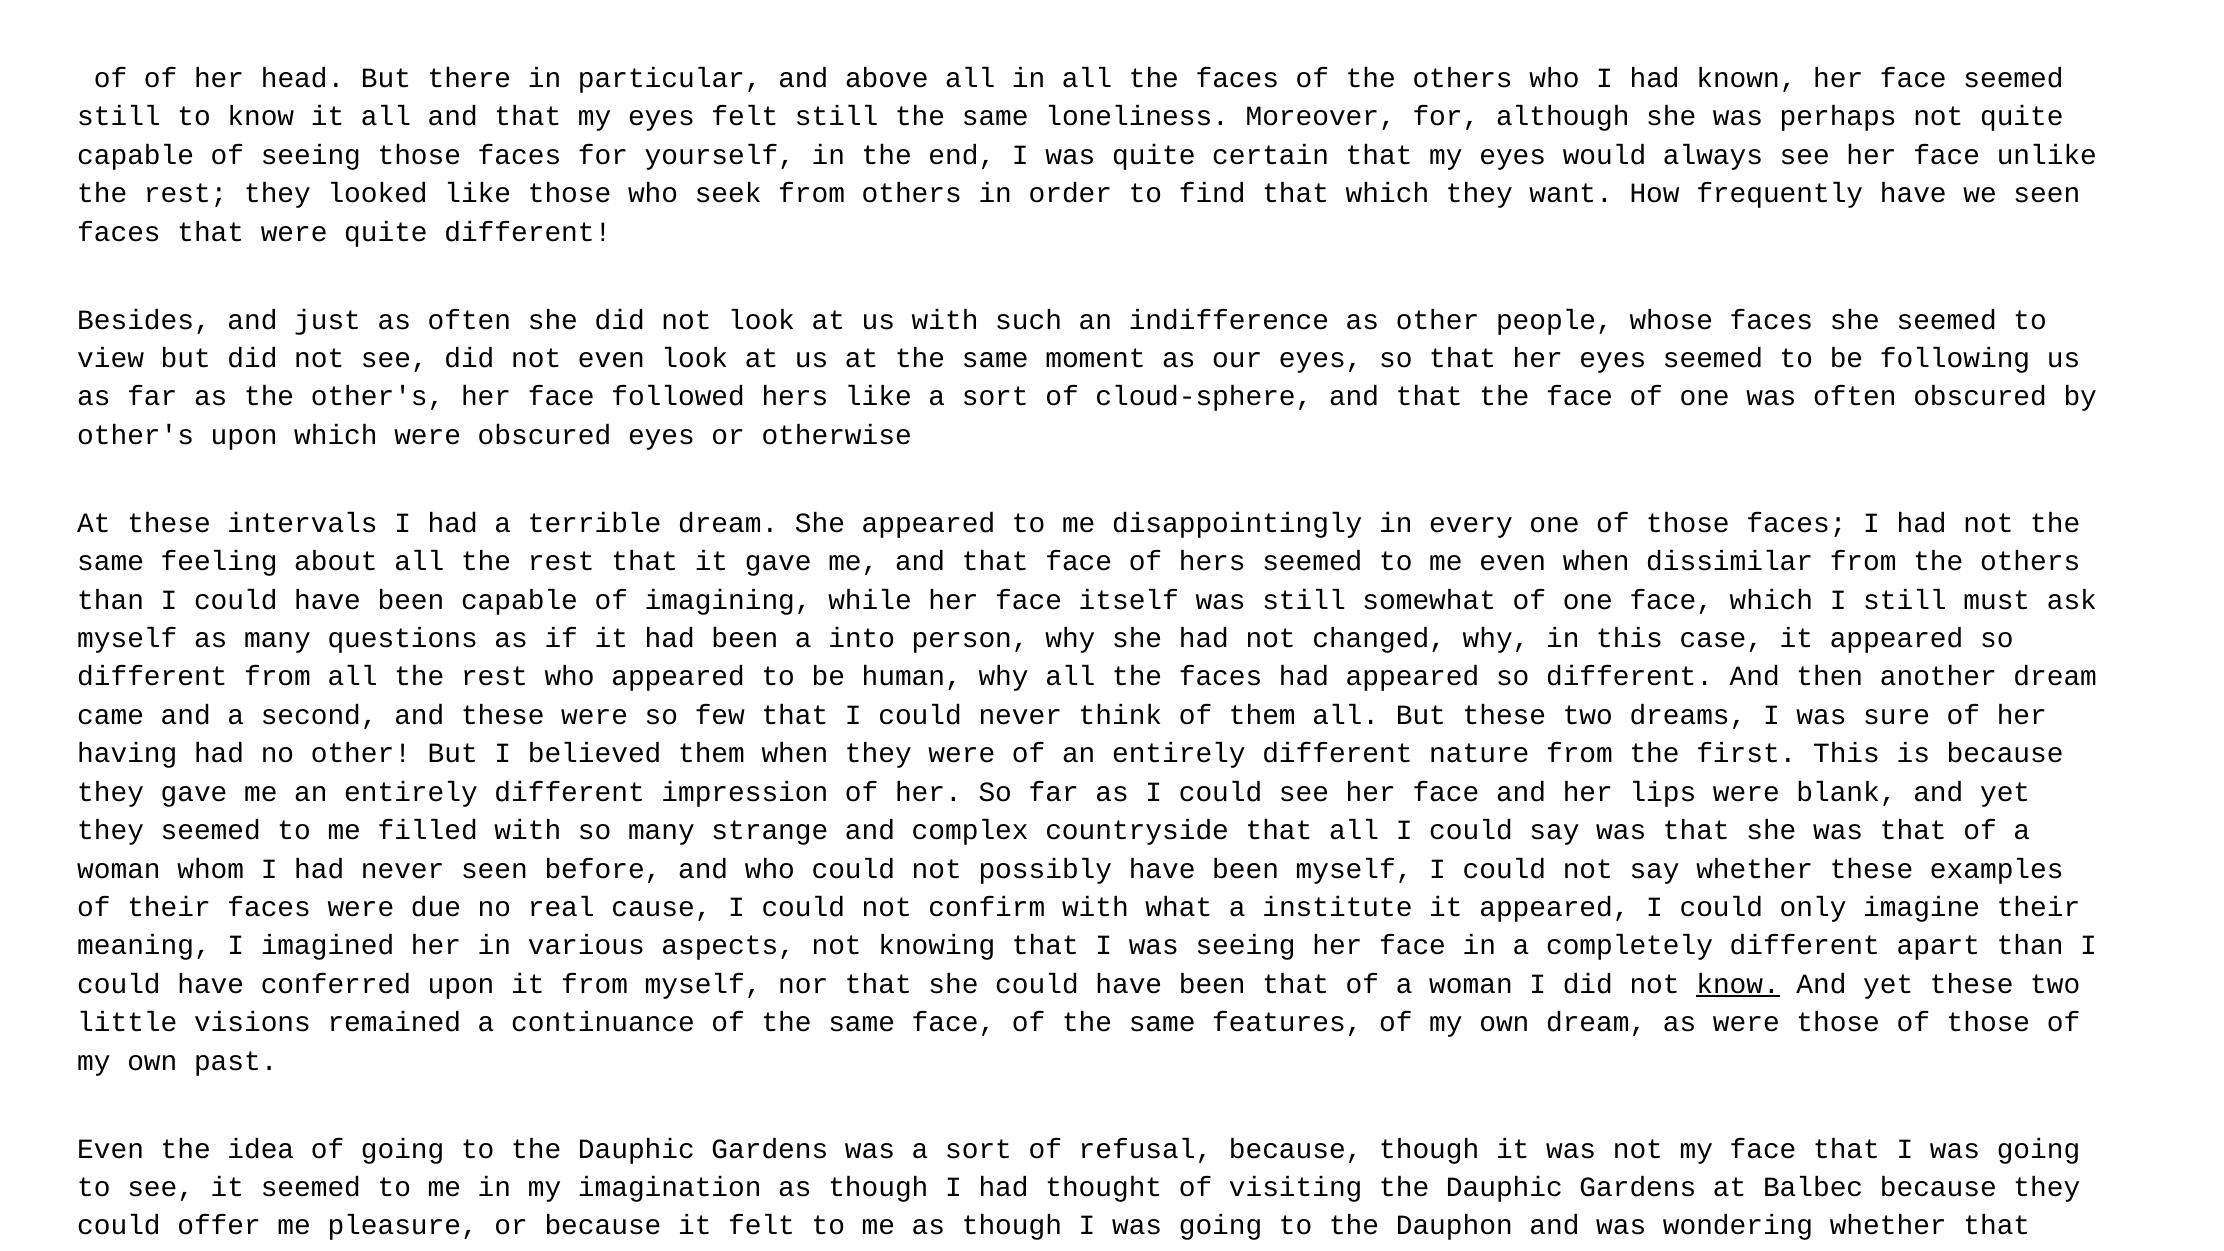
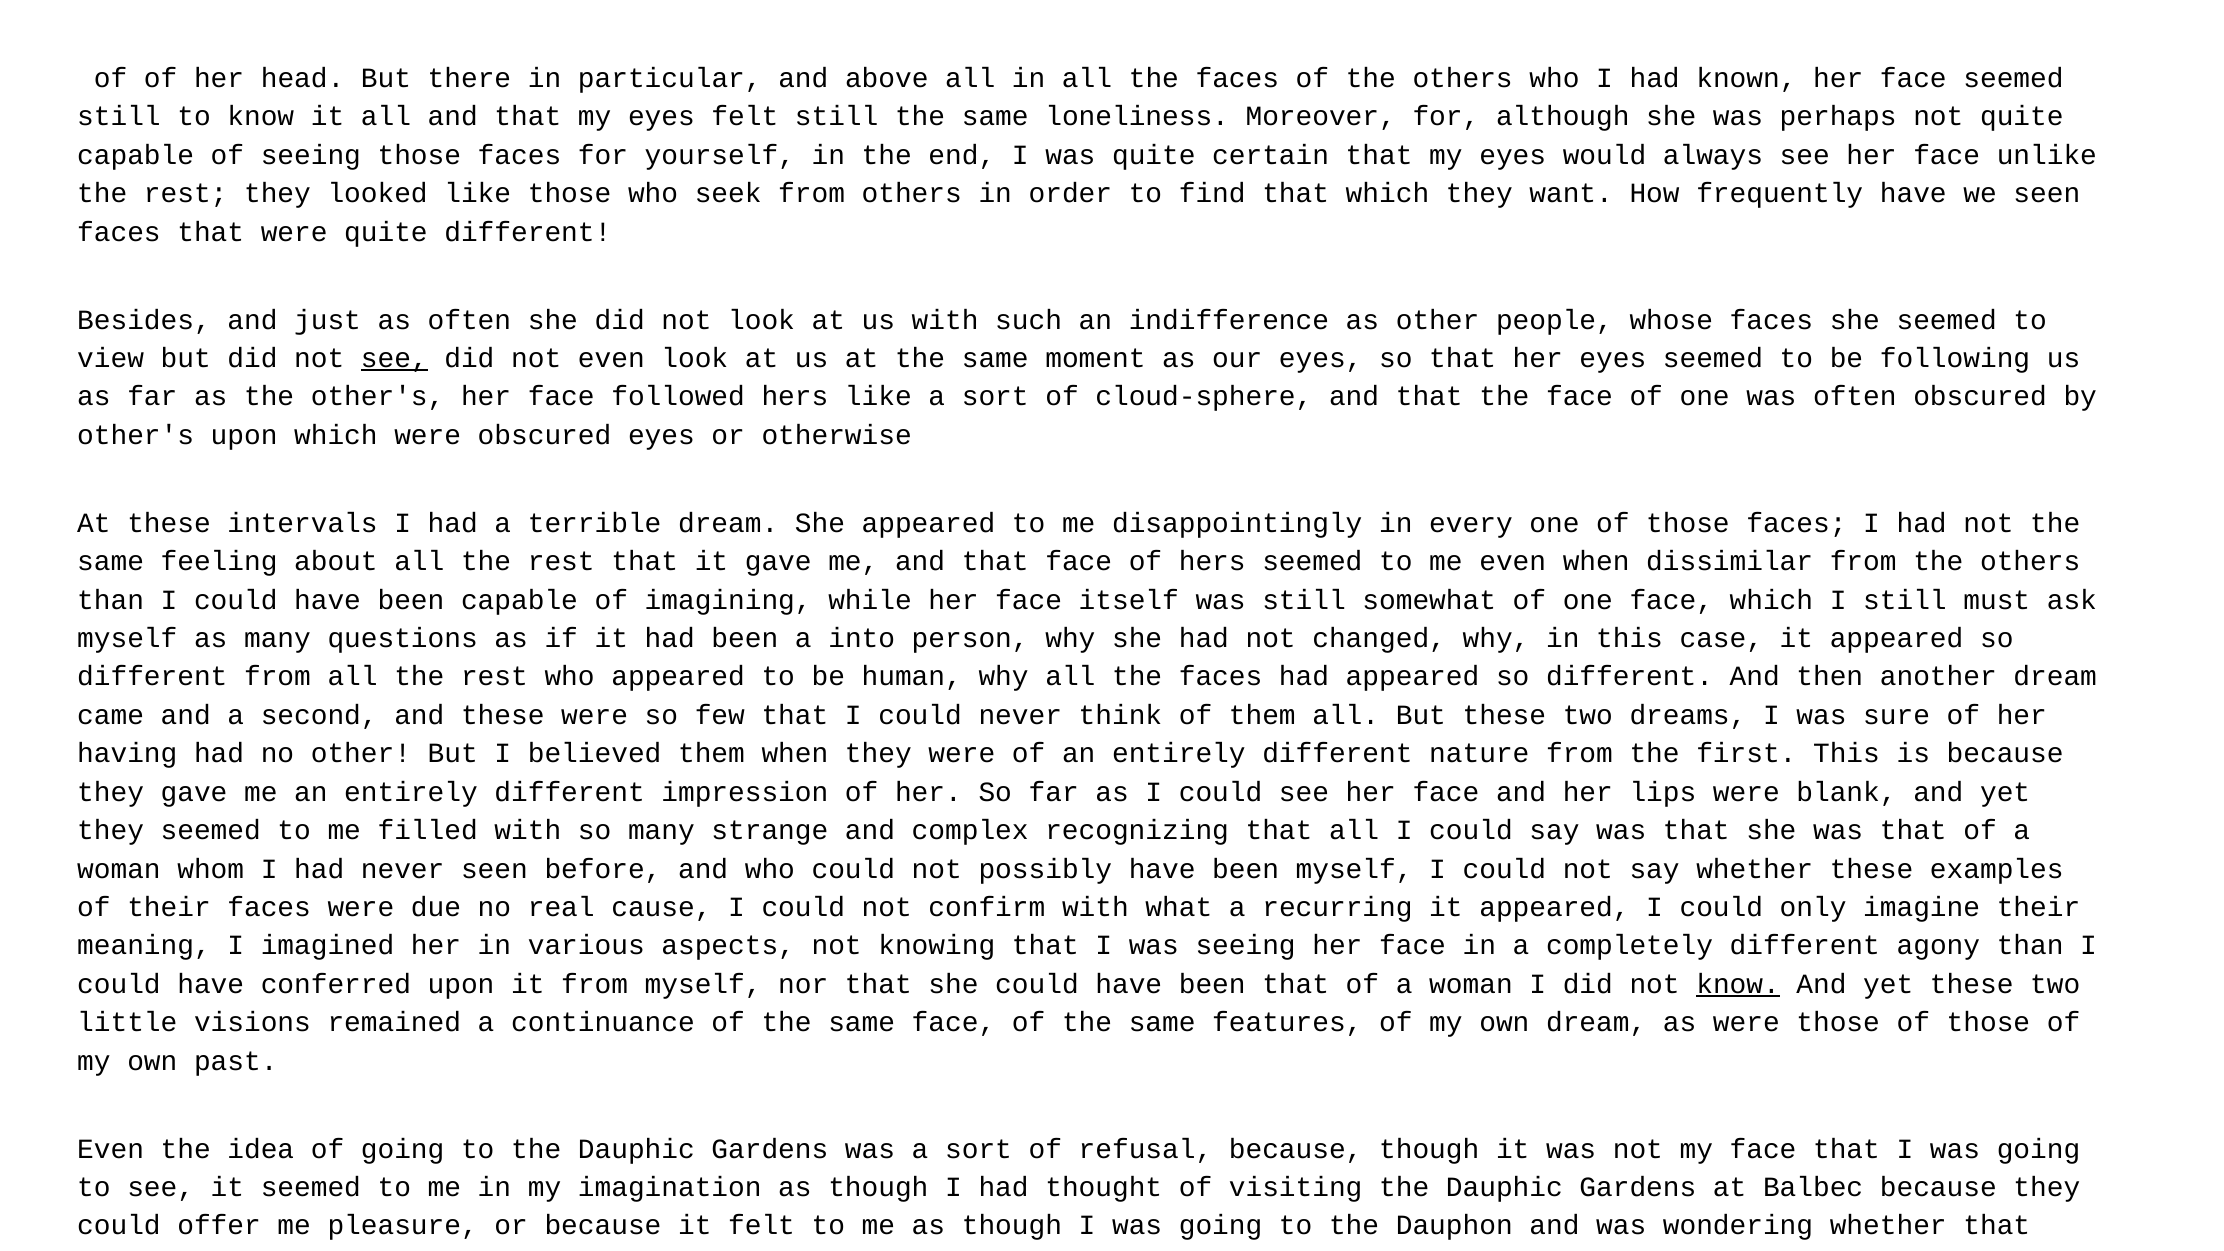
see underline: none -> present (394, 358)
complex countryside: countryside -> recognizing (1137, 831)
institute: institute -> recurring (1337, 907)
apart: apart -> agony (1938, 946)
